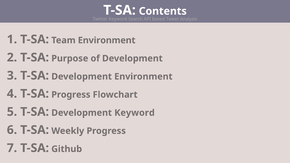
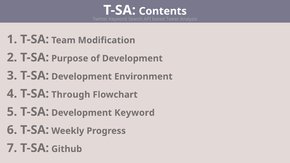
Team Environment: Environment -> Modification (107, 40)
T-SA Progress: Progress -> Through (71, 95)
